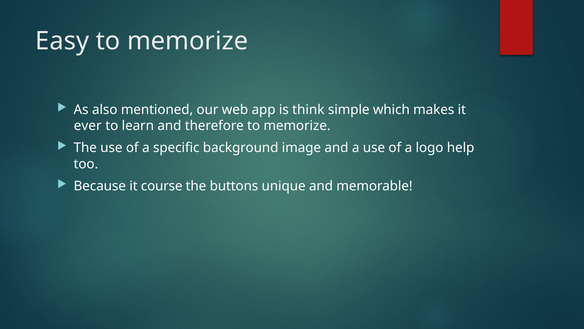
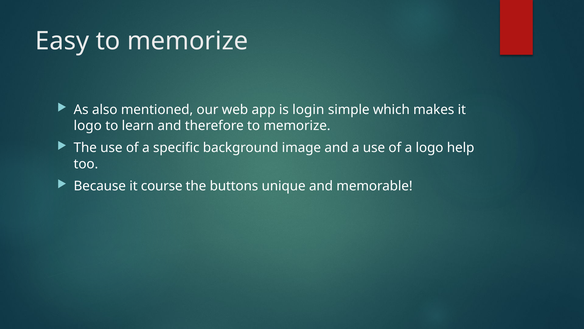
think: think -> login (308, 109)
ever: ever -> logo (88, 126)
